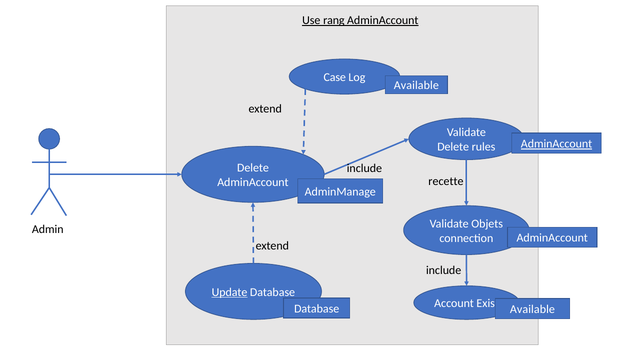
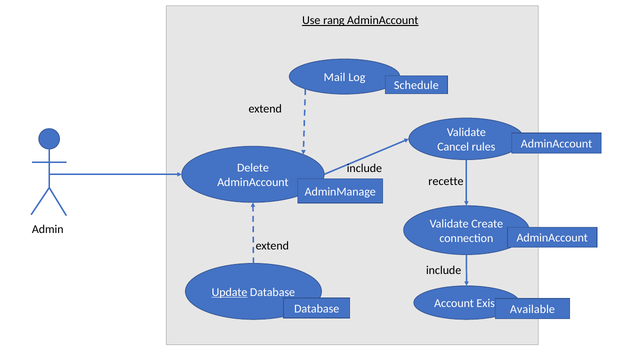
Case: Case -> Mail (335, 77)
Available: Available -> Schedule (416, 86)
AdminAccount underline: present -> none (557, 144)
Delete: Delete -> Cancel (453, 147)
Objets: Objets -> Create (487, 224)
